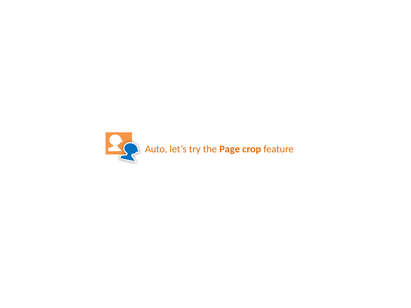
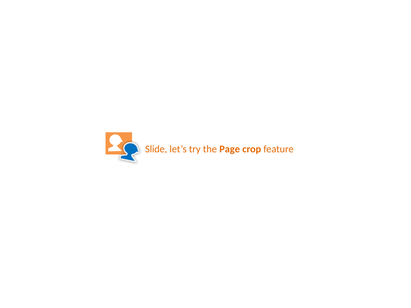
Auto: Auto -> Slide (156, 149)
